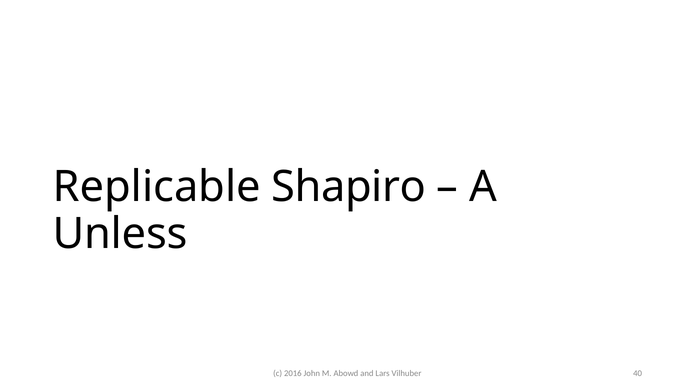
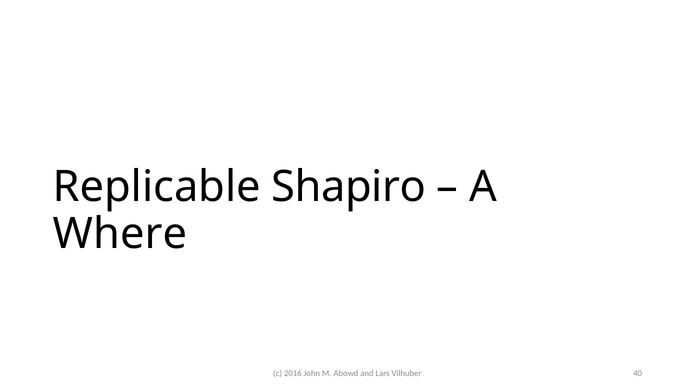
Unless: Unless -> Where (120, 234)
